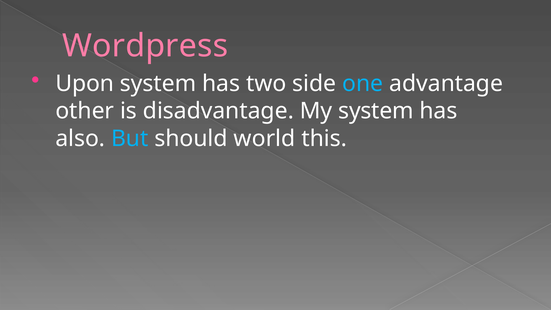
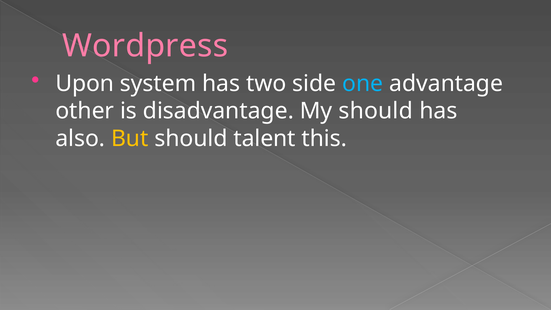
My system: system -> should (376, 111)
But colour: light blue -> yellow (130, 139)
world: world -> talent (265, 139)
